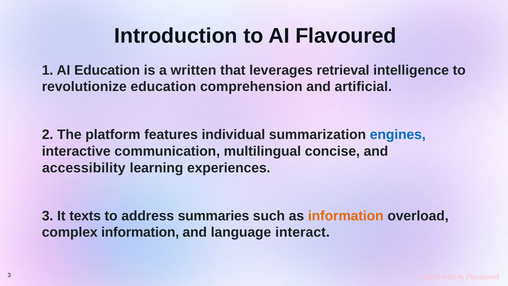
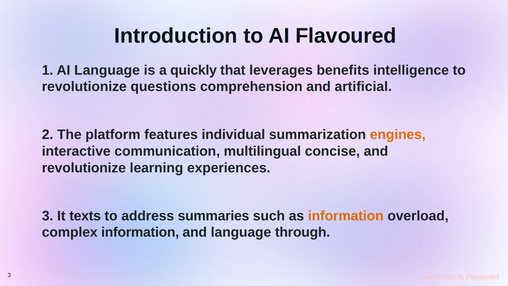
AI Education: Education -> Language (107, 70)
written: written -> quickly (194, 70)
retrieval: retrieval -> benefits (343, 70)
revolutionize education: education -> questions (163, 87)
engines colour: blue -> orange (398, 135)
accessibility: accessibility -> revolutionize (84, 168)
interact: interact -> through (303, 232)
